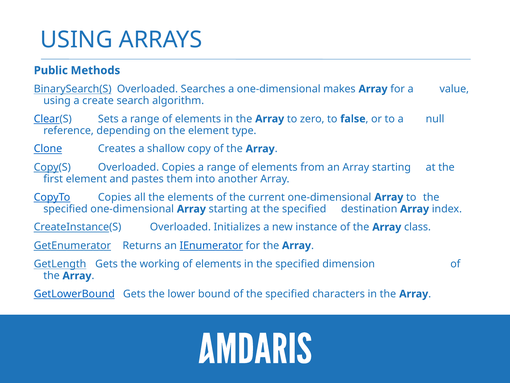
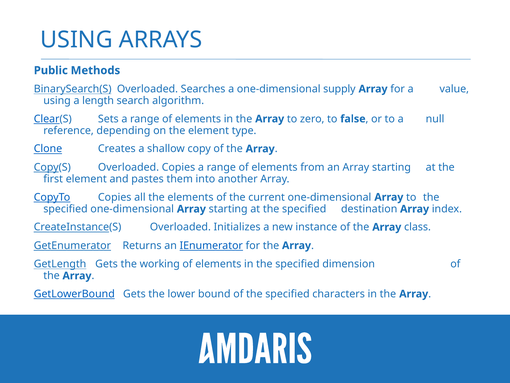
makes: makes -> supply (339, 89)
create: create -> length (98, 101)
